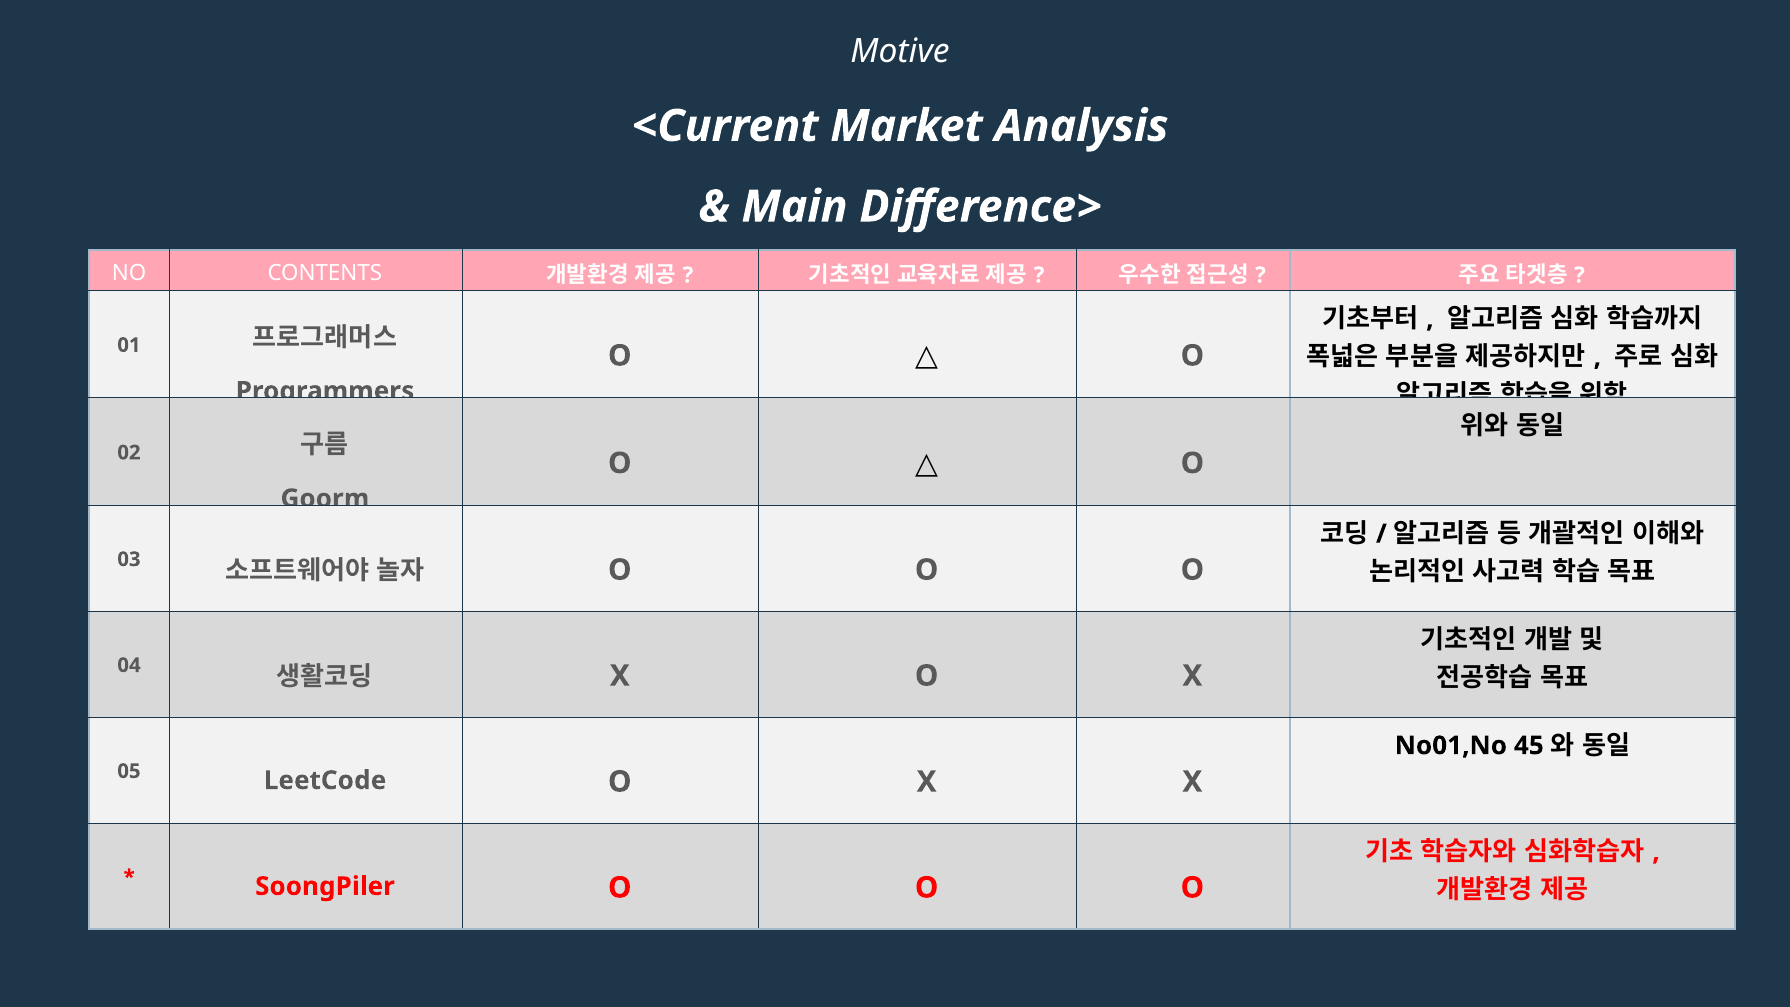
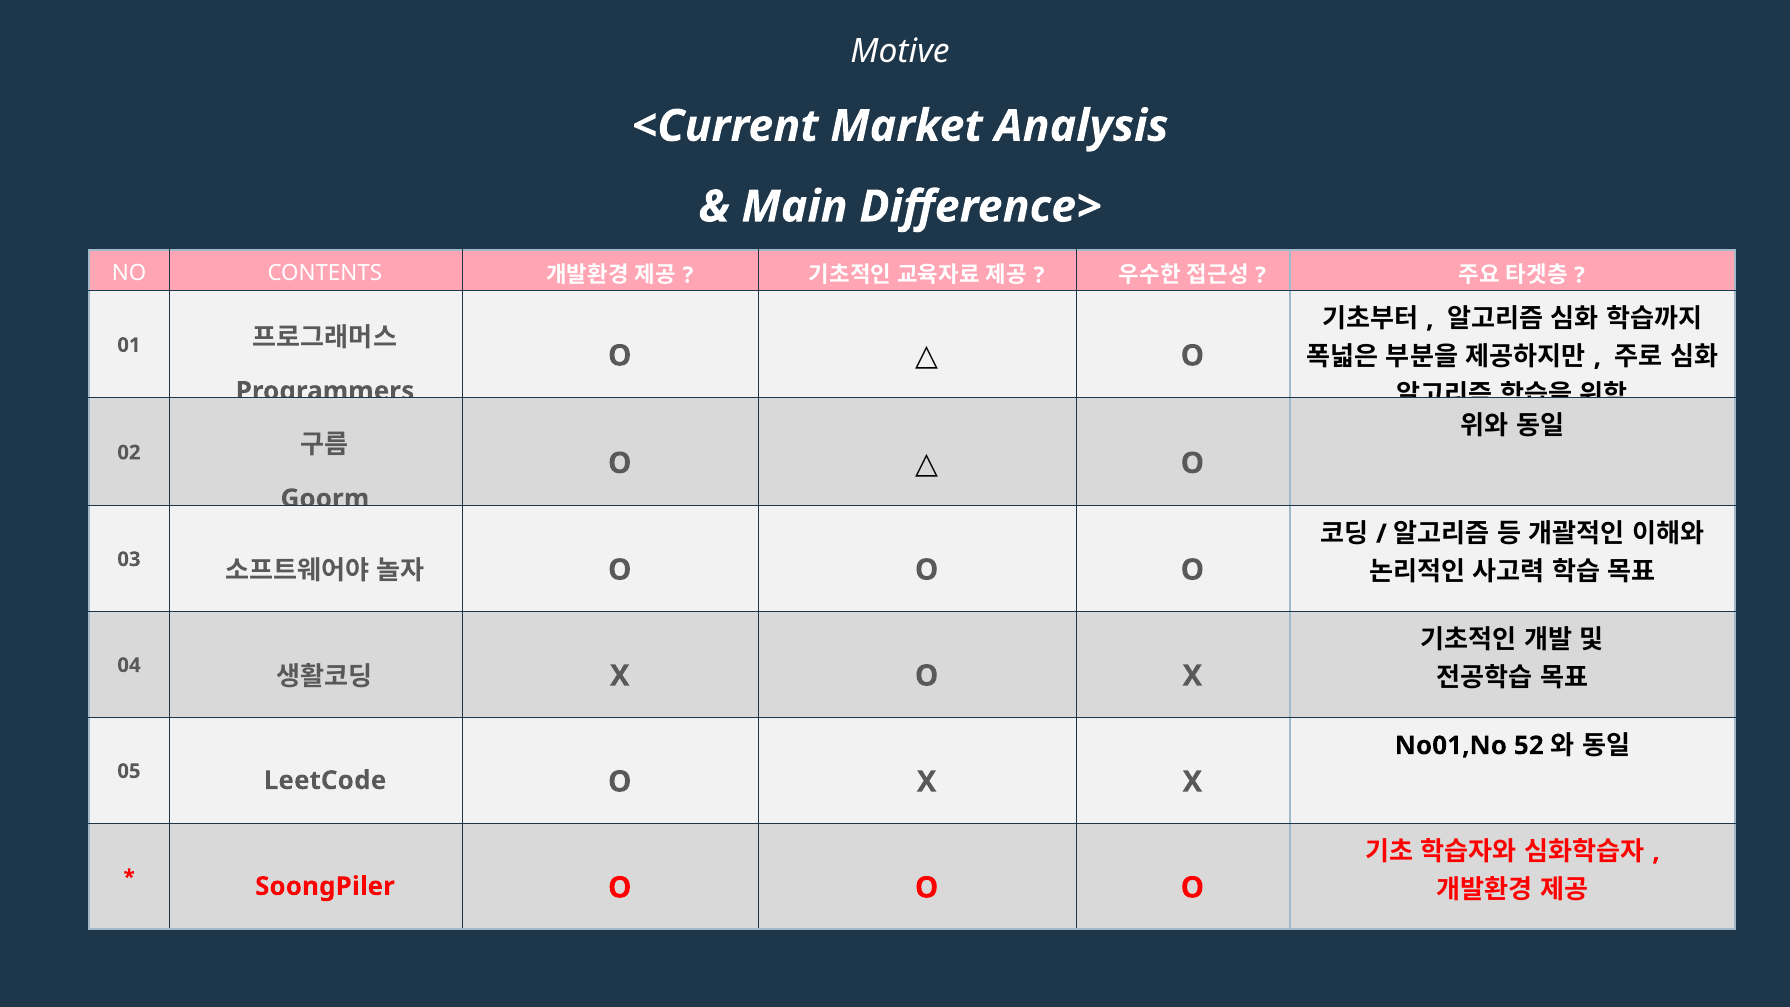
45: 45 -> 52 (1529, 746)
